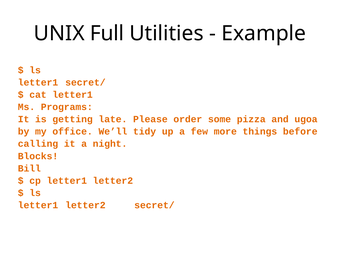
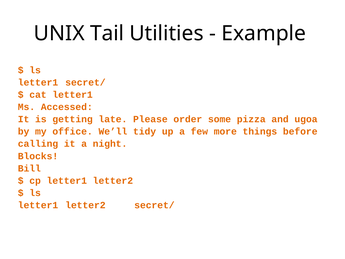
Full: Full -> Tail (107, 33)
Programs: Programs -> Accessed (67, 107)
